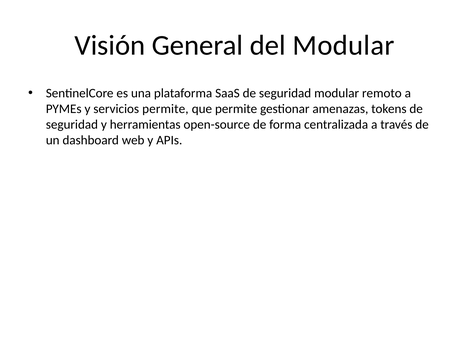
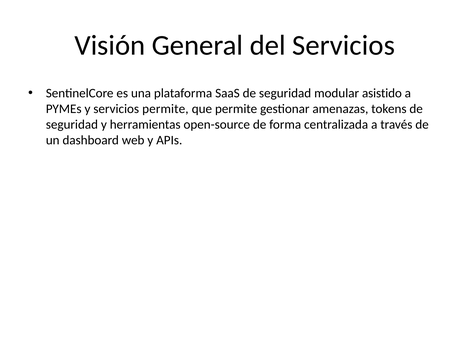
del Modular: Modular -> Servicios (344, 45)
remoto: remoto -> asistido (382, 93)
